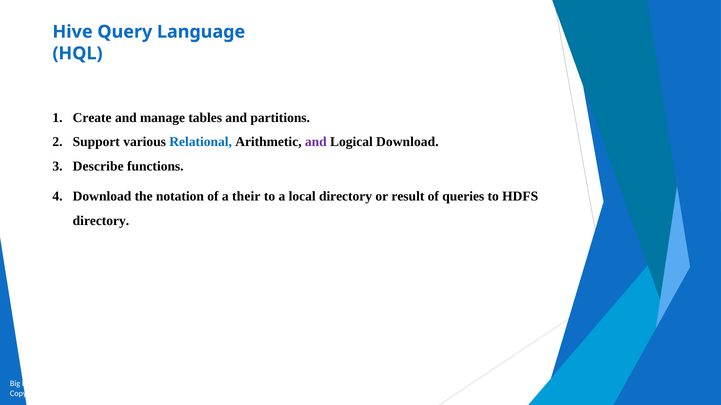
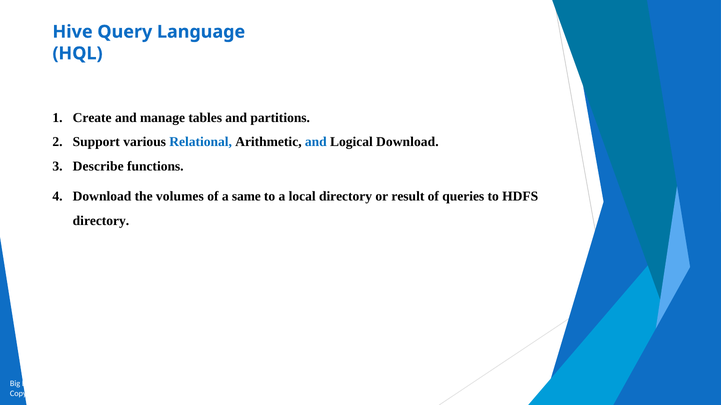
and colour: purple -> blue (316, 142)
notation: notation -> volumes (180, 197)
their: their -> same (246, 197)
